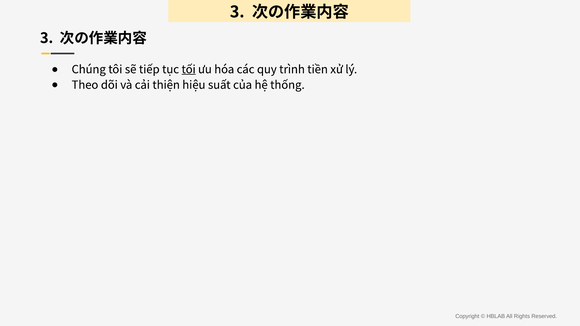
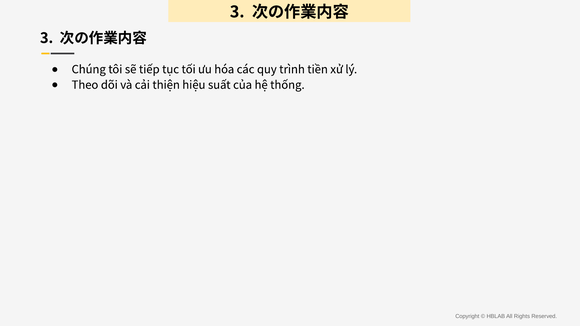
tối underline: present -> none (189, 70)
